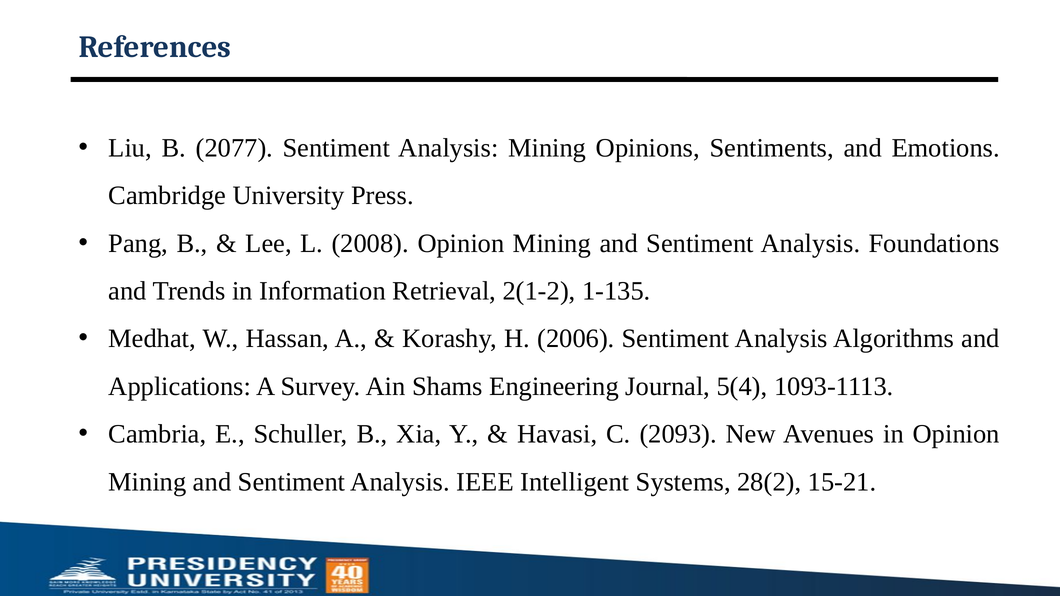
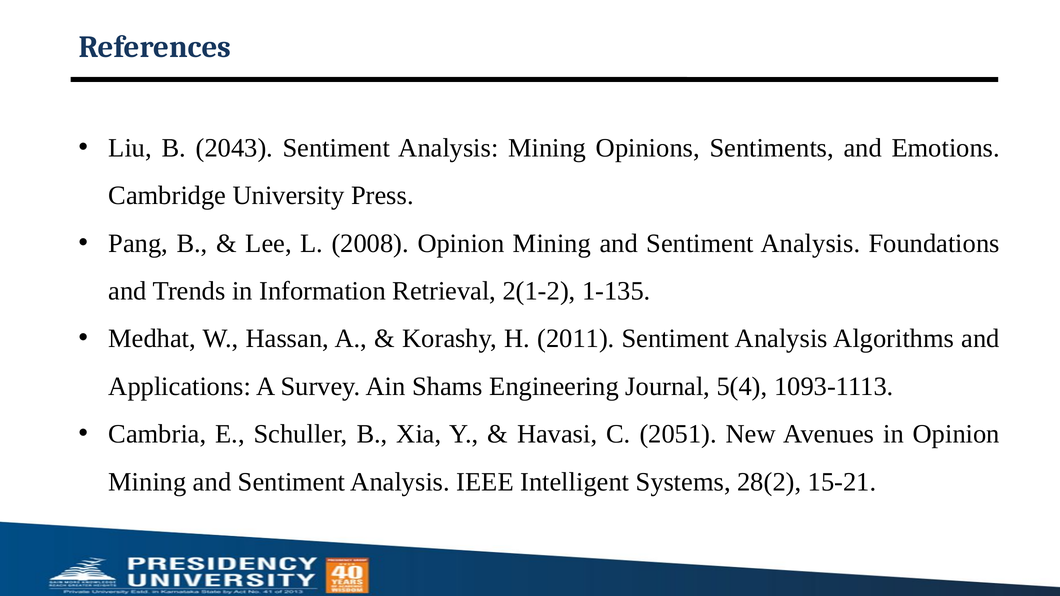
2077: 2077 -> 2043 (234, 148)
2006: 2006 -> 2011 (576, 339)
2093: 2093 -> 2051 (678, 434)
